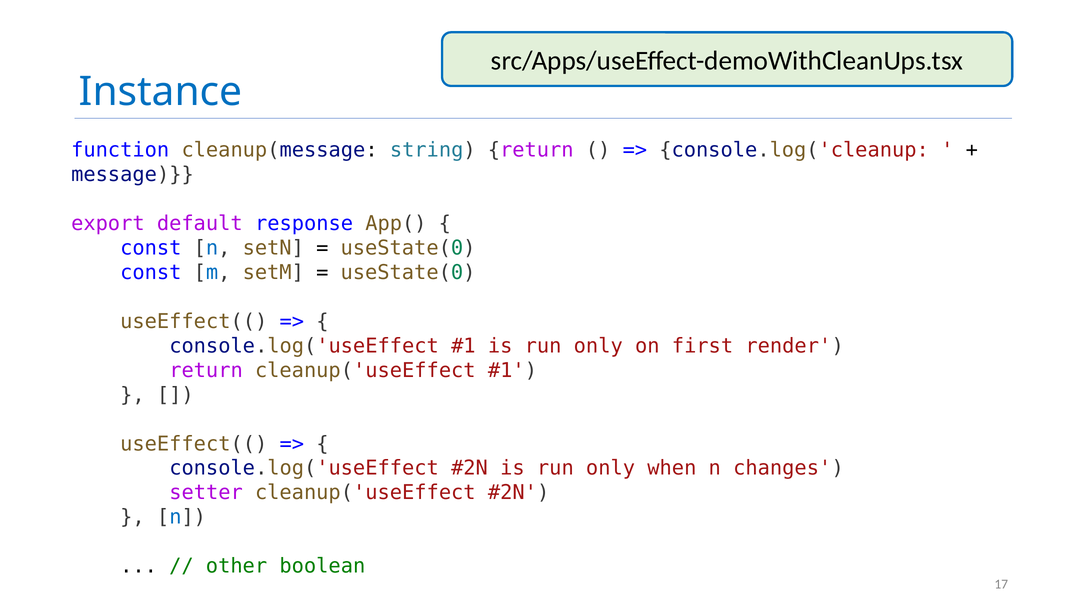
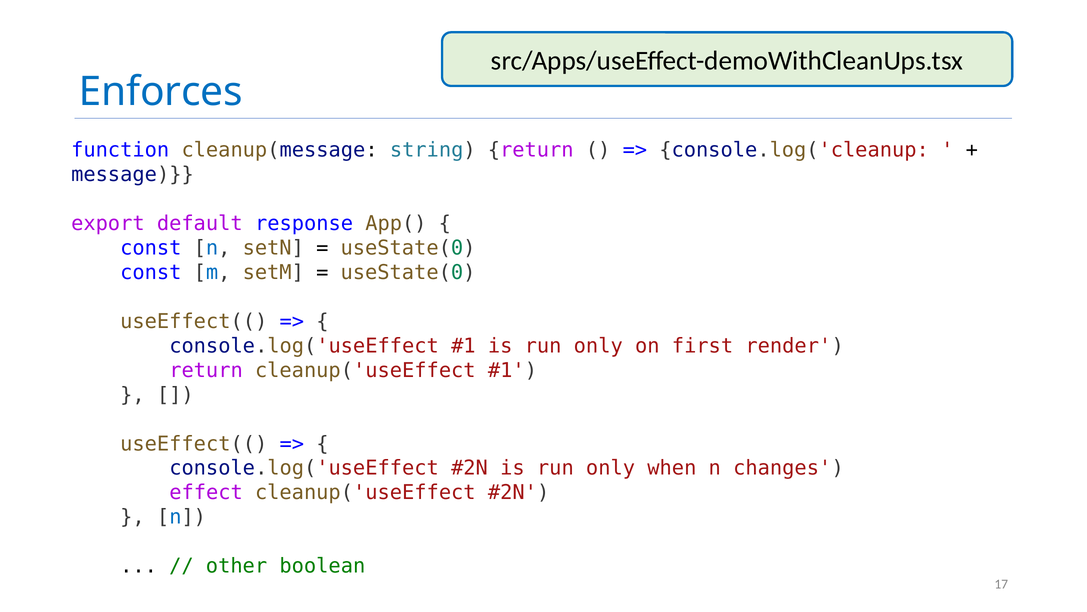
Instance: Instance -> Enforces (161, 92)
setter: setter -> effect (206, 492)
